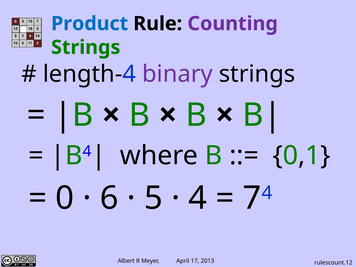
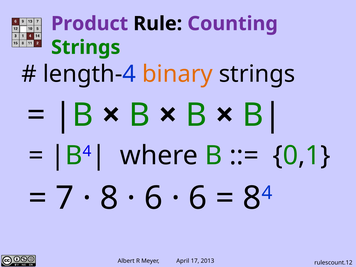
Product colour: blue -> purple (90, 24)
binary colour: purple -> orange (177, 74)
0: 0 -> 7 (65, 198)
6: 6 -> 8 (109, 198)
5: 5 -> 6 (153, 198)
4: 4 -> 6 (198, 198)
7: 7 -> 8 (252, 198)
